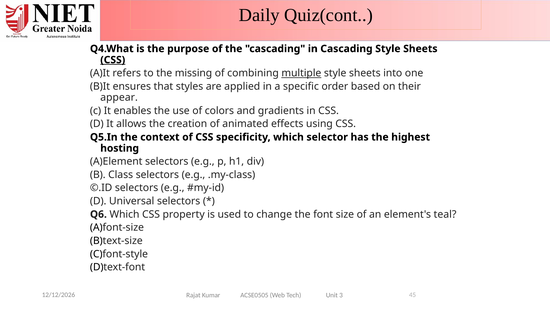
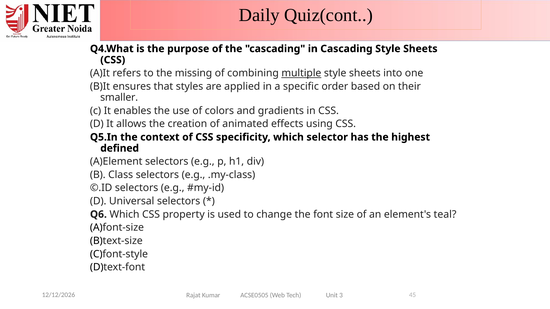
CSS underline: present -> none (113, 60)
appear: appear -> smaller (119, 98)
hosting: hosting -> defined (120, 148)
